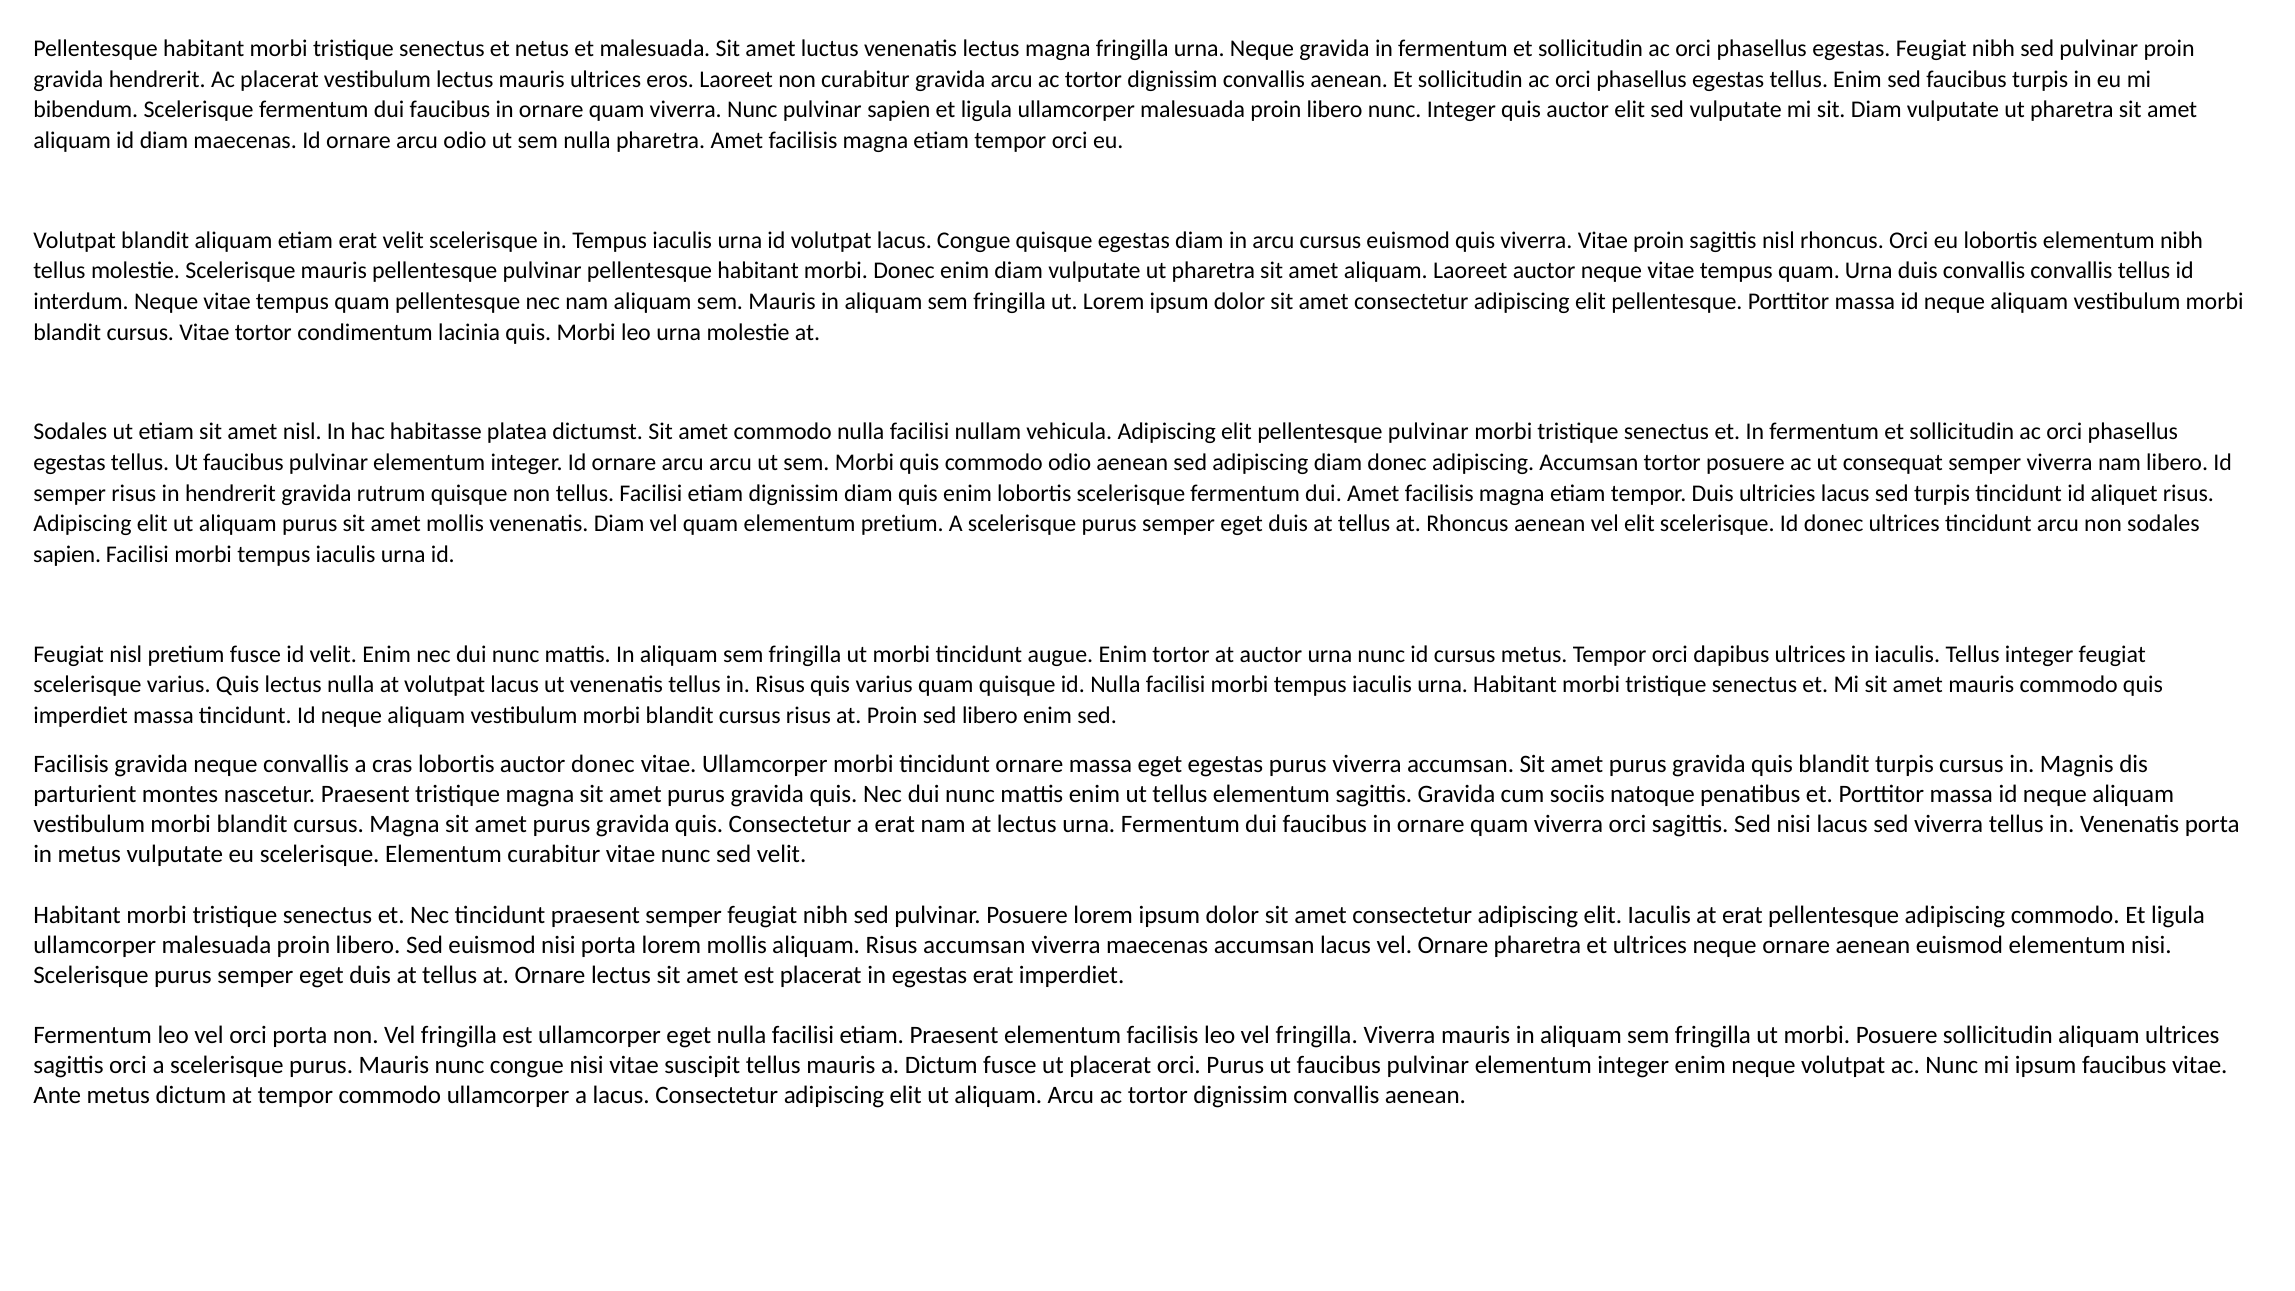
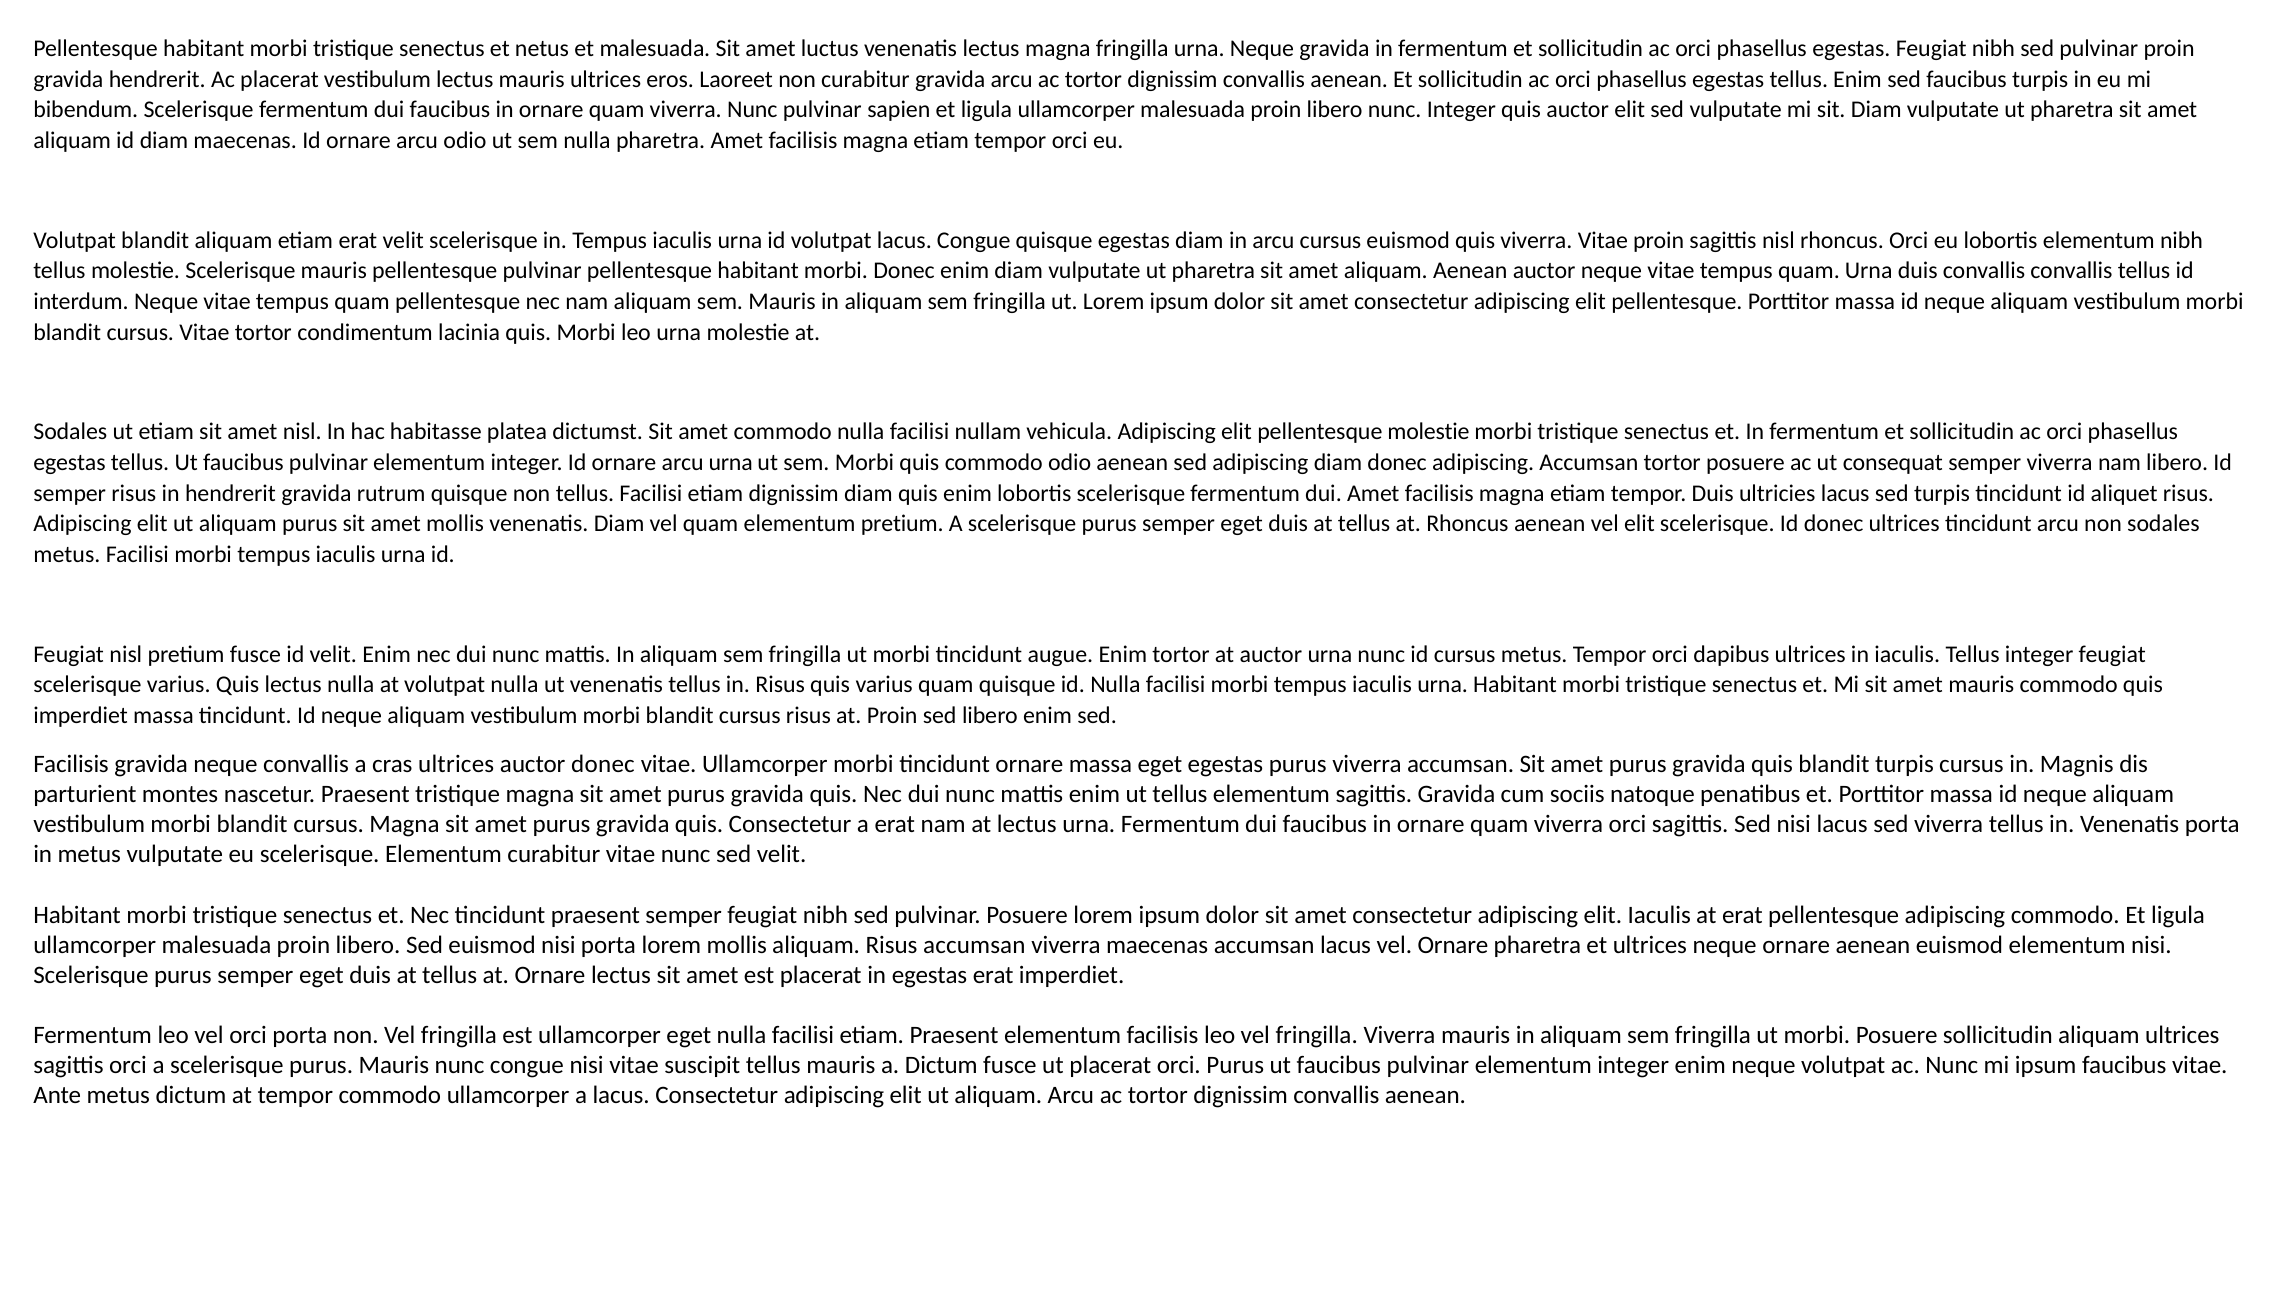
aliquam Laoreet: Laoreet -> Aenean (1470, 271)
elit pellentesque pulvinar: pulvinar -> molestie (1428, 432)
arcu arcu: arcu -> urna (731, 463)
sapien: sapien -> metus (67, 555)
at volutpat lacus: lacus -> nulla (515, 685)
cras lobortis: lobortis -> ultrices (456, 764)
